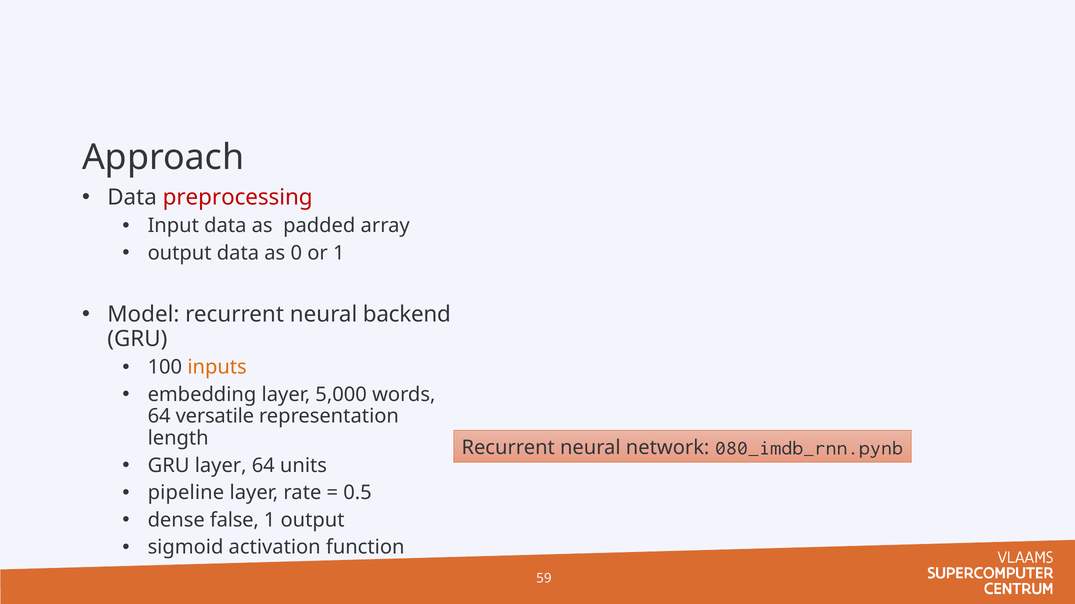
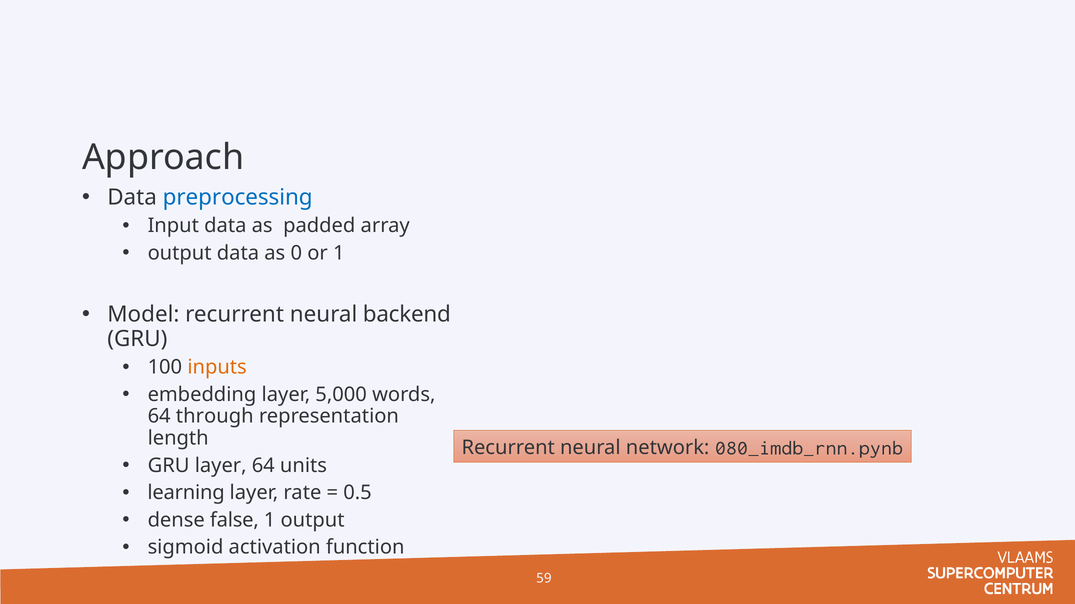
preprocessing colour: red -> blue (238, 197)
versatile: versatile -> through (215, 417)
pipeline: pipeline -> learning (186, 493)
